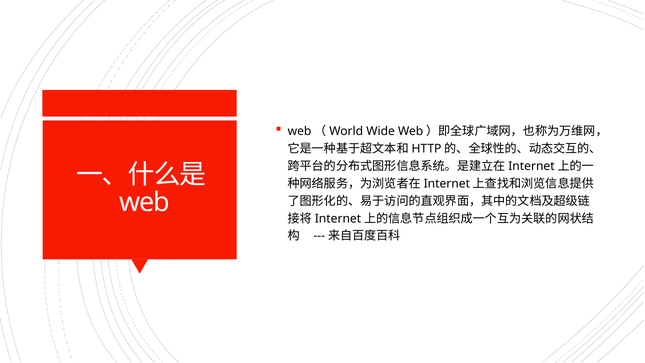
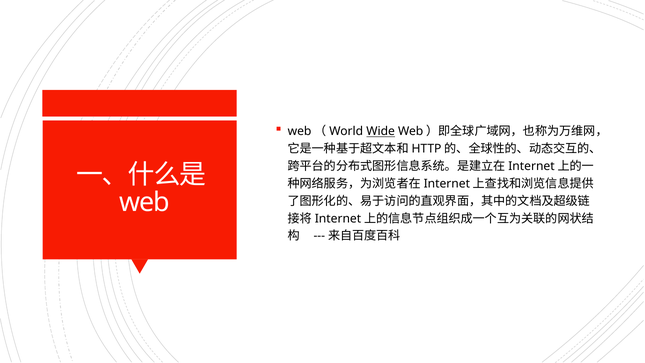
Wide underline: none -> present (381, 131)
